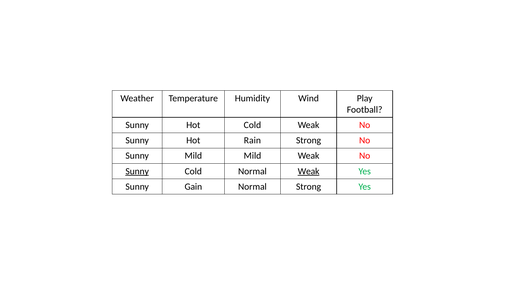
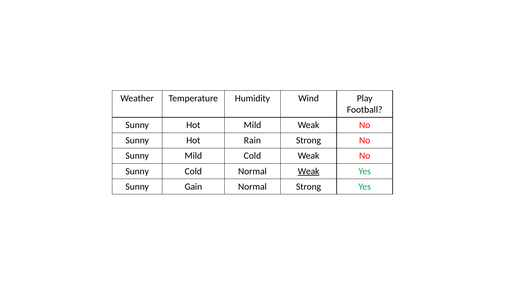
Hot Cold: Cold -> Mild (252, 125)
Mild Mild: Mild -> Cold (252, 156)
Sunny underline: present -> none (137, 171)
